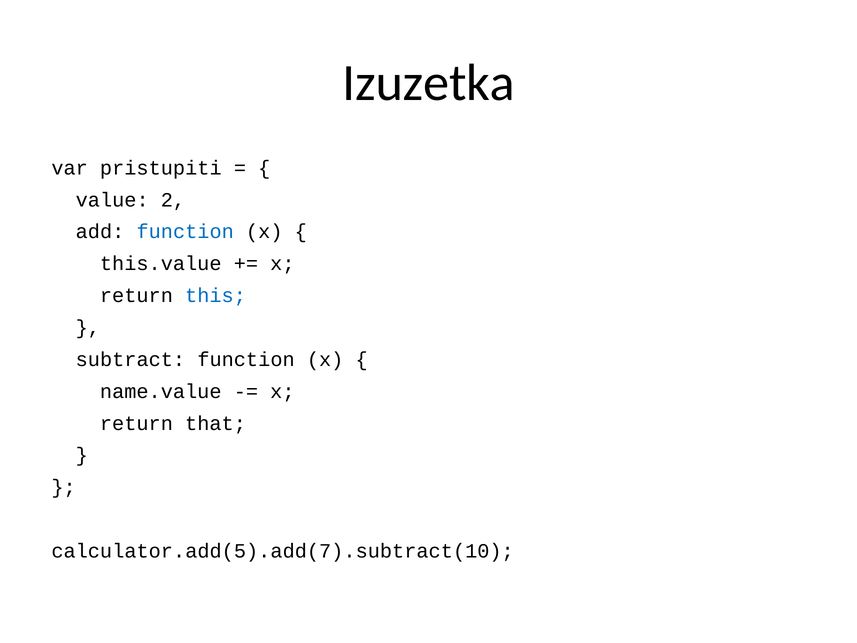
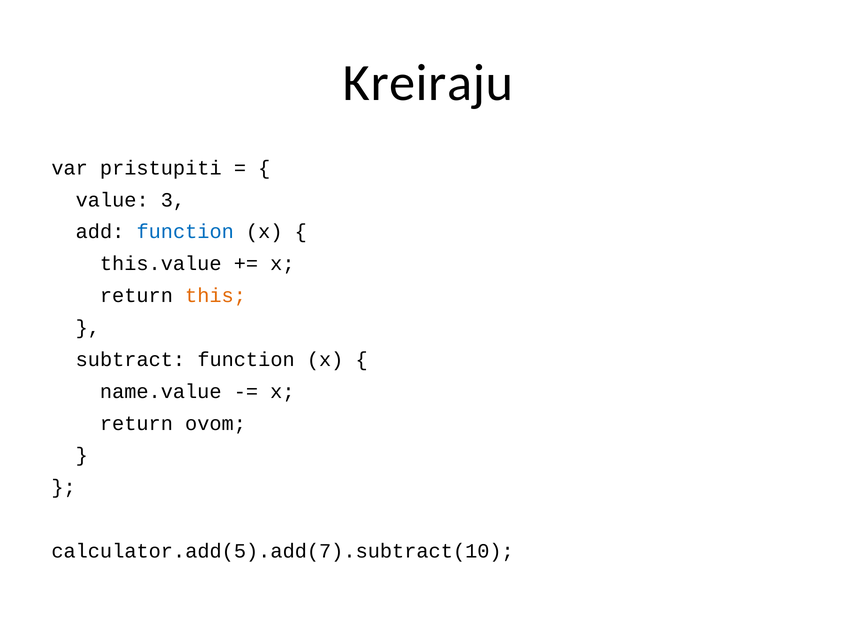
Izuzetka: Izuzetka -> Kreiraju (428, 83)
2: 2 -> 3 (173, 200)
this colour: blue -> orange (216, 295)
that: that -> ovom (216, 423)
